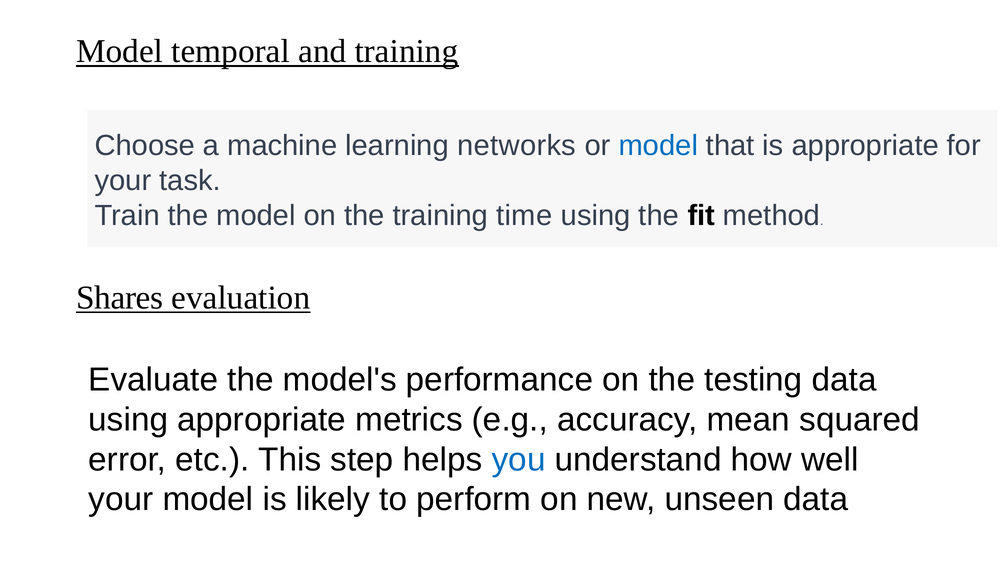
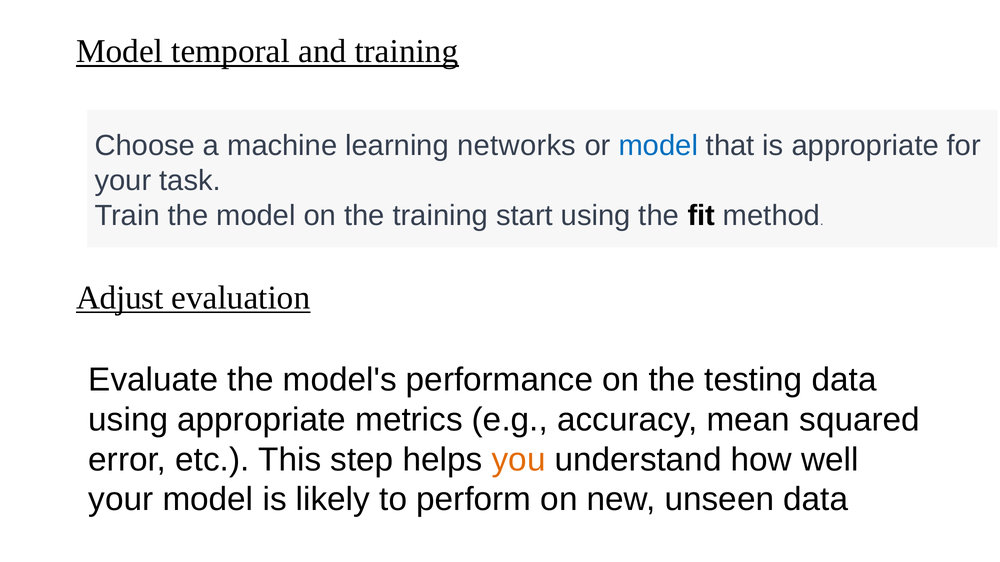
time: time -> start (524, 216)
Shares: Shares -> Adjust (120, 298)
you colour: blue -> orange (519, 460)
